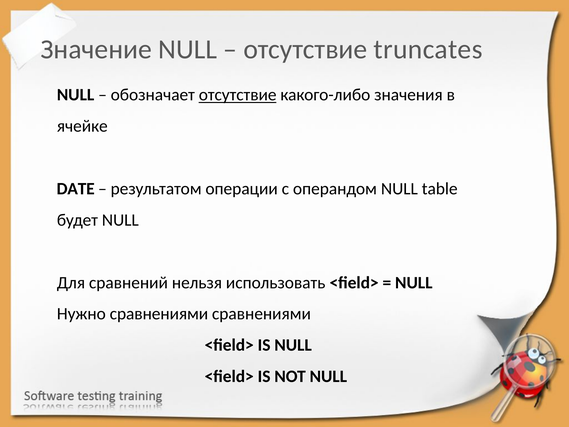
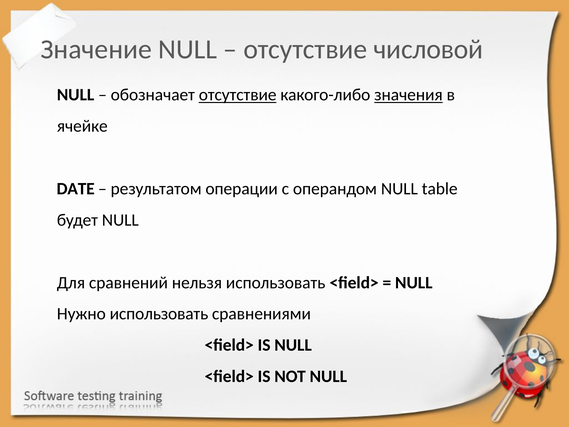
truncates: truncates -> числовой (428, 49)
значения underline: none -> present (408, 95)
Нужно сравнениями: сравнениями -> использовать (159, 314)
